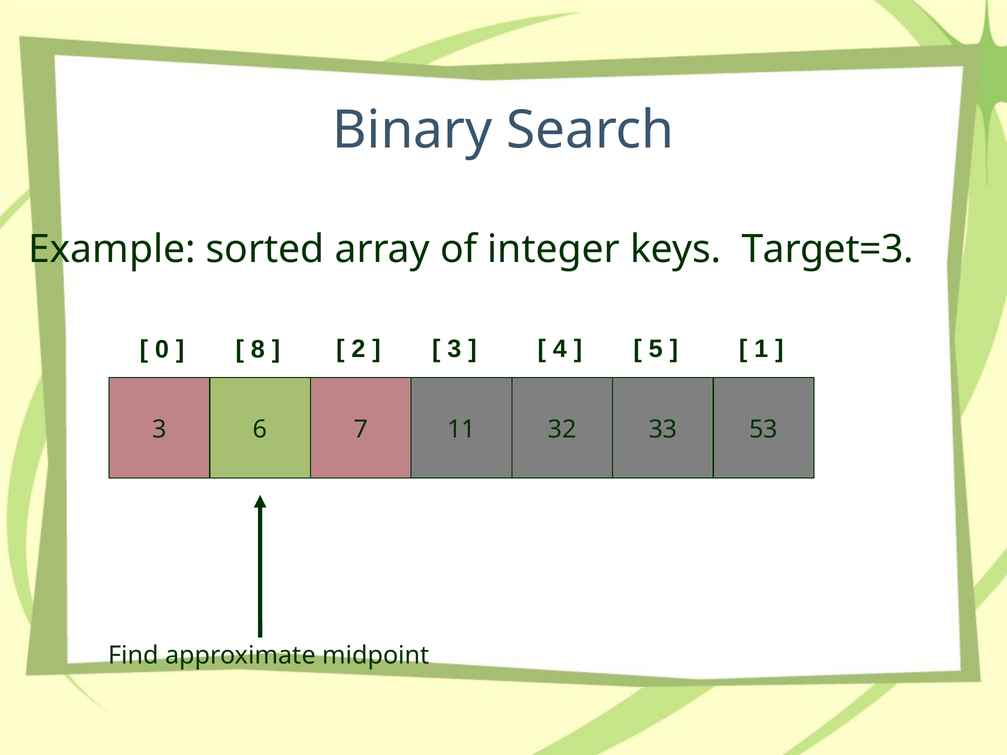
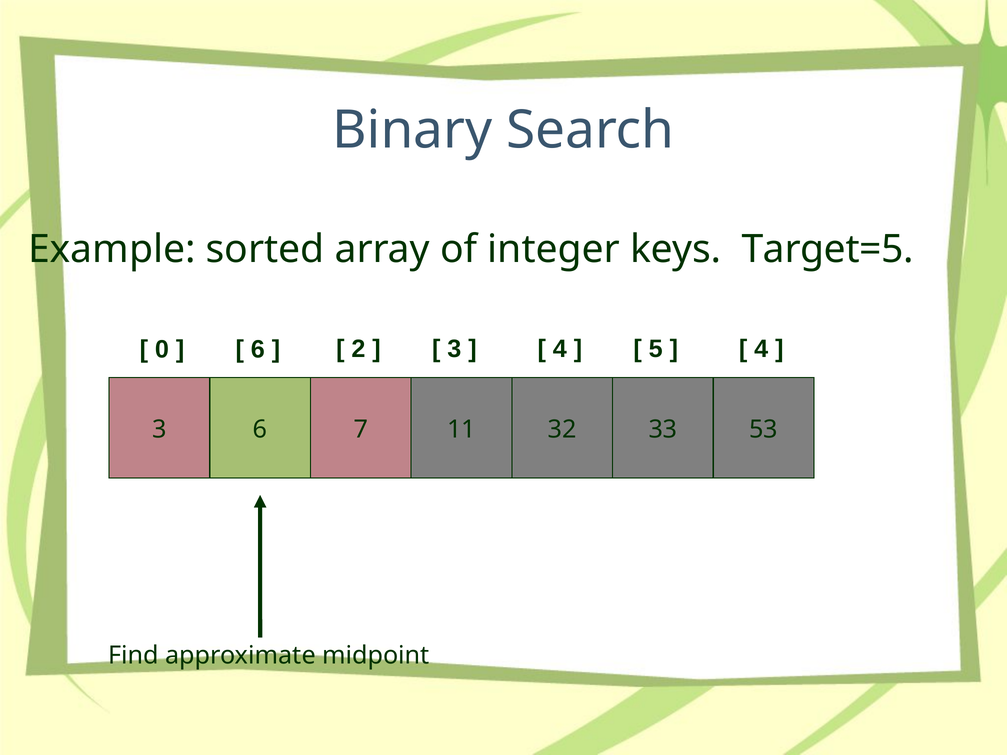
Target=3: Target=3 -> Target=5 (828, 249)
1: 1 -> 4 (761, 349)
8: 8 -> 6 (258, 349)
